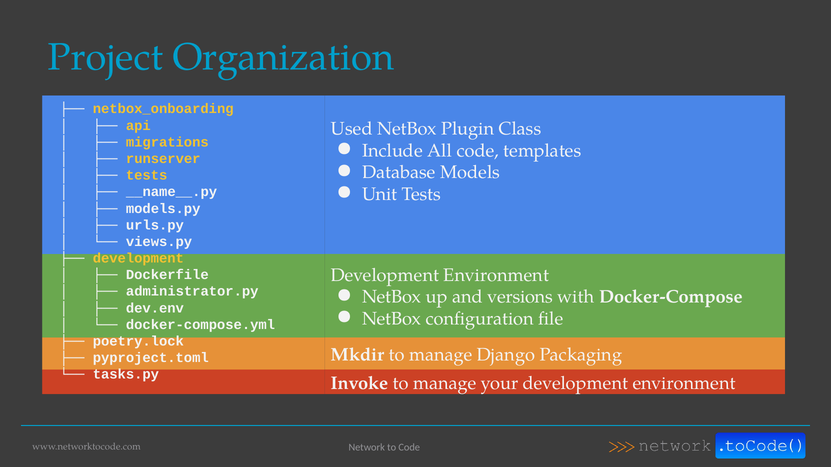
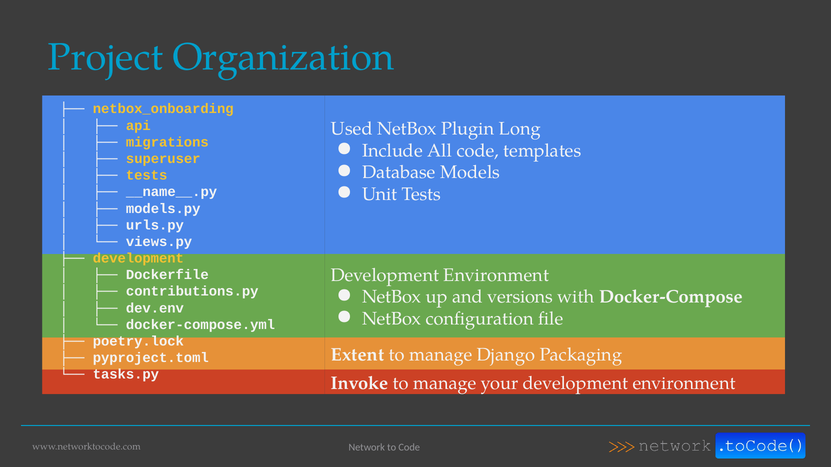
Class: Class -> Long (520, 129)
runserver: runserver -> superuser (163, 159)
administrator.py: administrator.py -> contributions.py (192, 292)
Mkdir: Mkdir -> Extent (358, 355)
